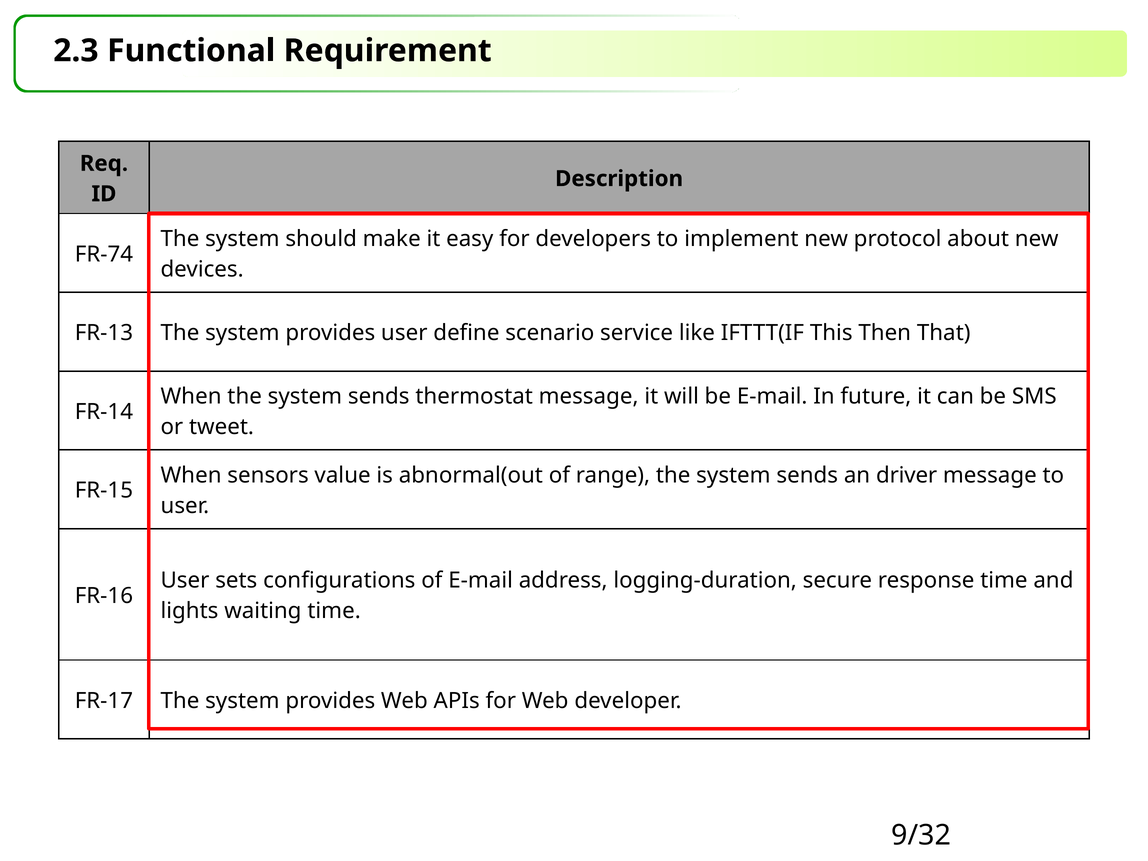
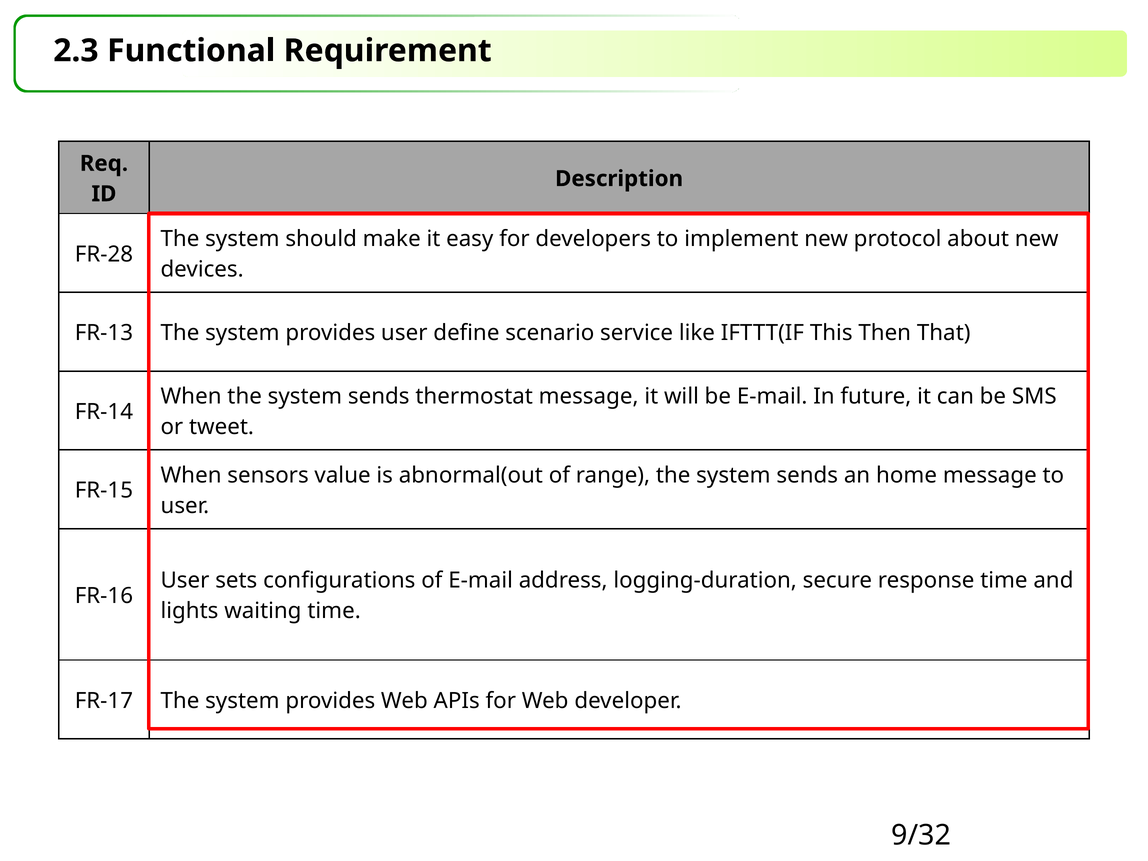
FR-74: FR-74 -> FR-28 (104, 254)
driver: driver -> home (907, 475)
